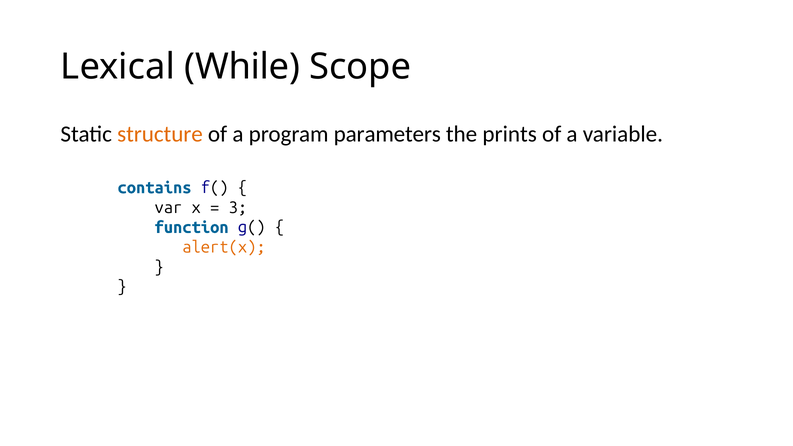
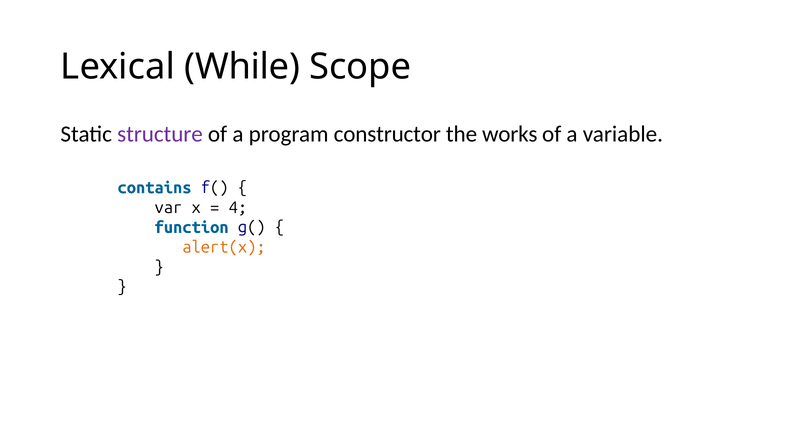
structure colour: orange -> purple (160, 134)
parameters: parameters -> constructor (387, 134)
prints: prints -> works (510, 134)
3: 3 -> 4 (238, 208)
